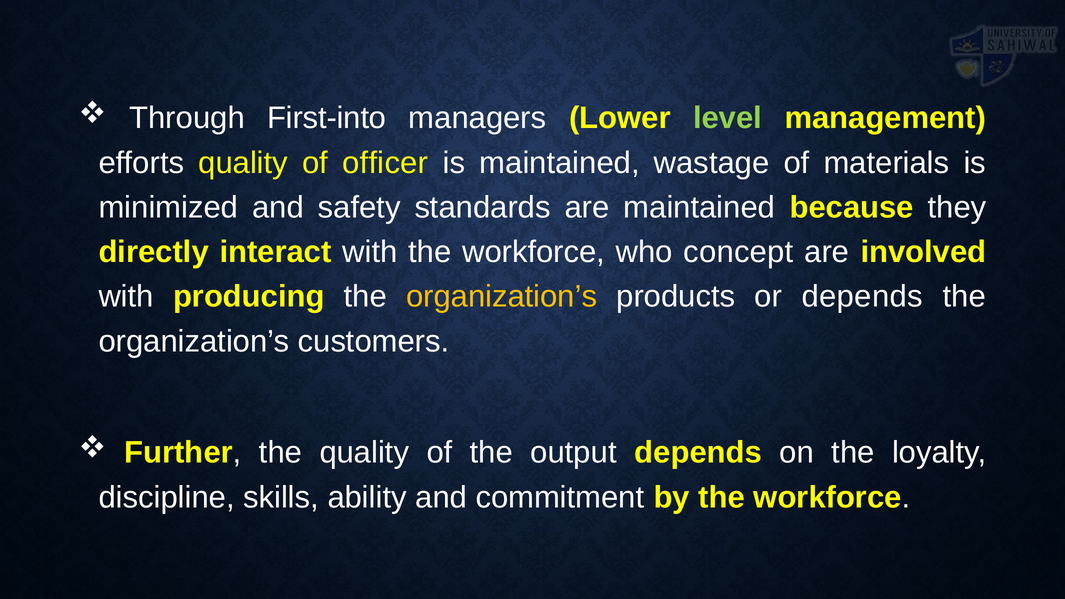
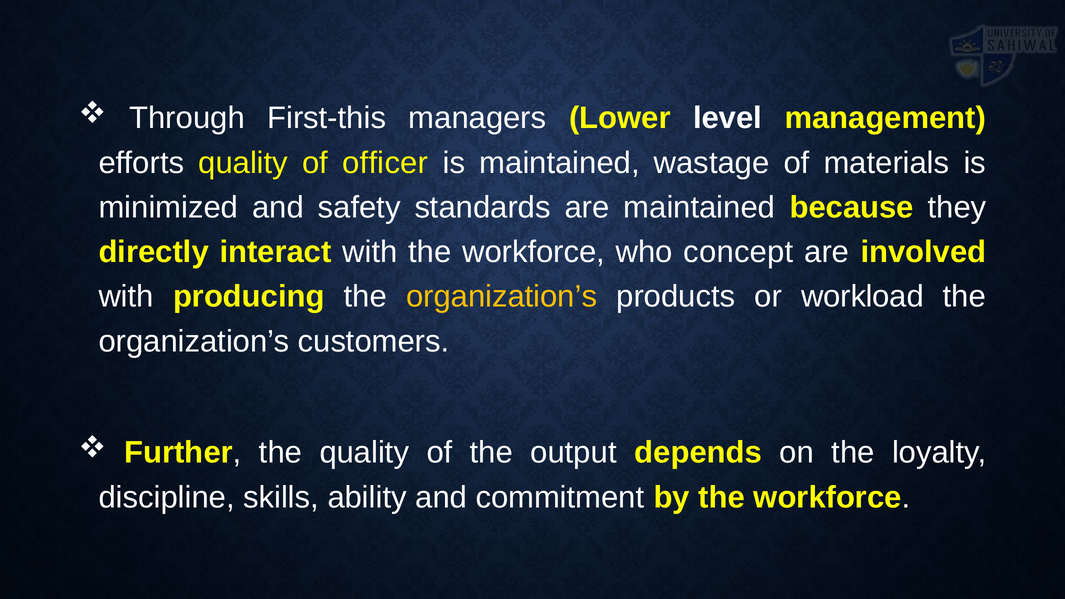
First-into: First-into -> First-this (327, 118)
level colour: light green -> white (728, 118)
or depends: depends -> workload (862, 297)
